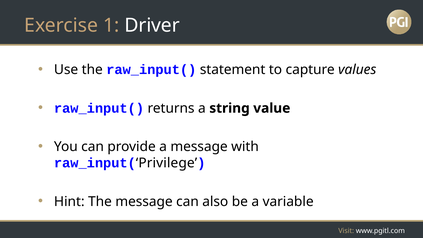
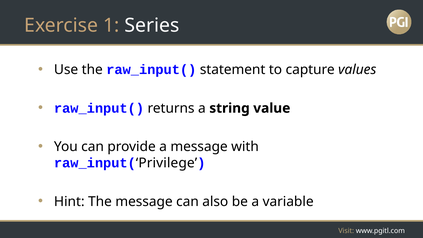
Driver: Driver -> Series (152, 26)
